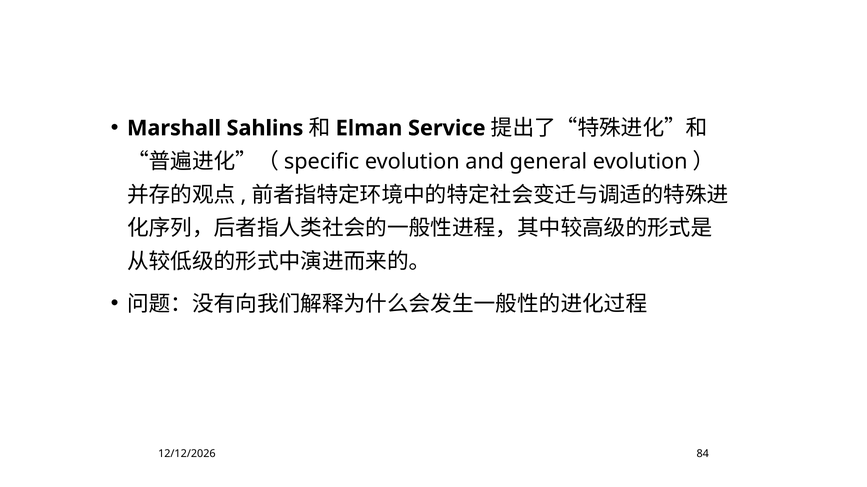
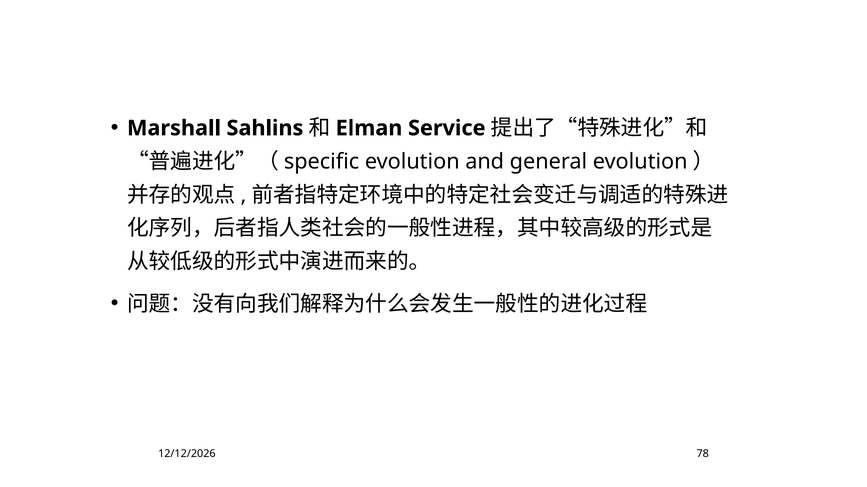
84: 84 -> 78 (703, 455)
